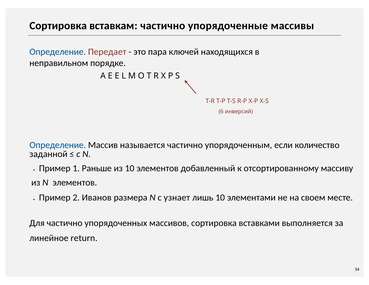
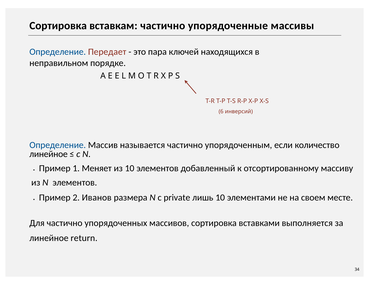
заданной: заданной -> линейное (49, 154)
Раньше: Раньше -> Меняет (97, 168)
узнает: узнает -> private (177, 198)
